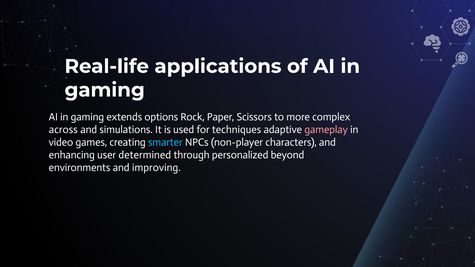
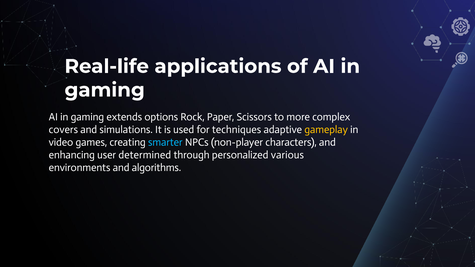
across: across -> covers (63, 130)
gameplay colour: pink -> yellow (326, 130)
beyond: beyond -> various (287, 155)
improving: improving -> algorithms (156, 168)
